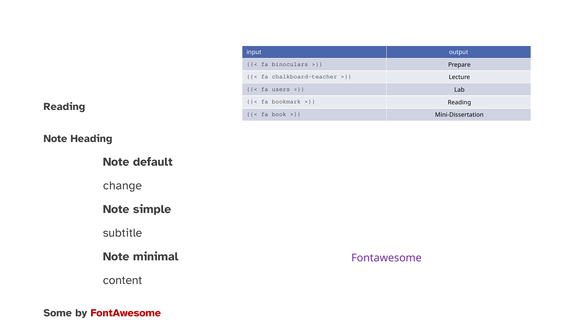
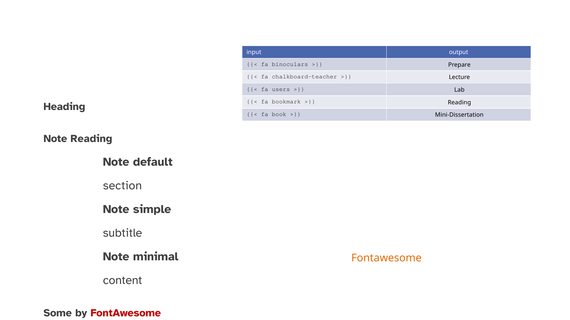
Reading: Reading -> Heading (64, 107)
Note Heading: Heading -> Reading (91, 139)
change: change -> section (122, 186)
Fontawesome colour: purple -> orange (386, 259)
